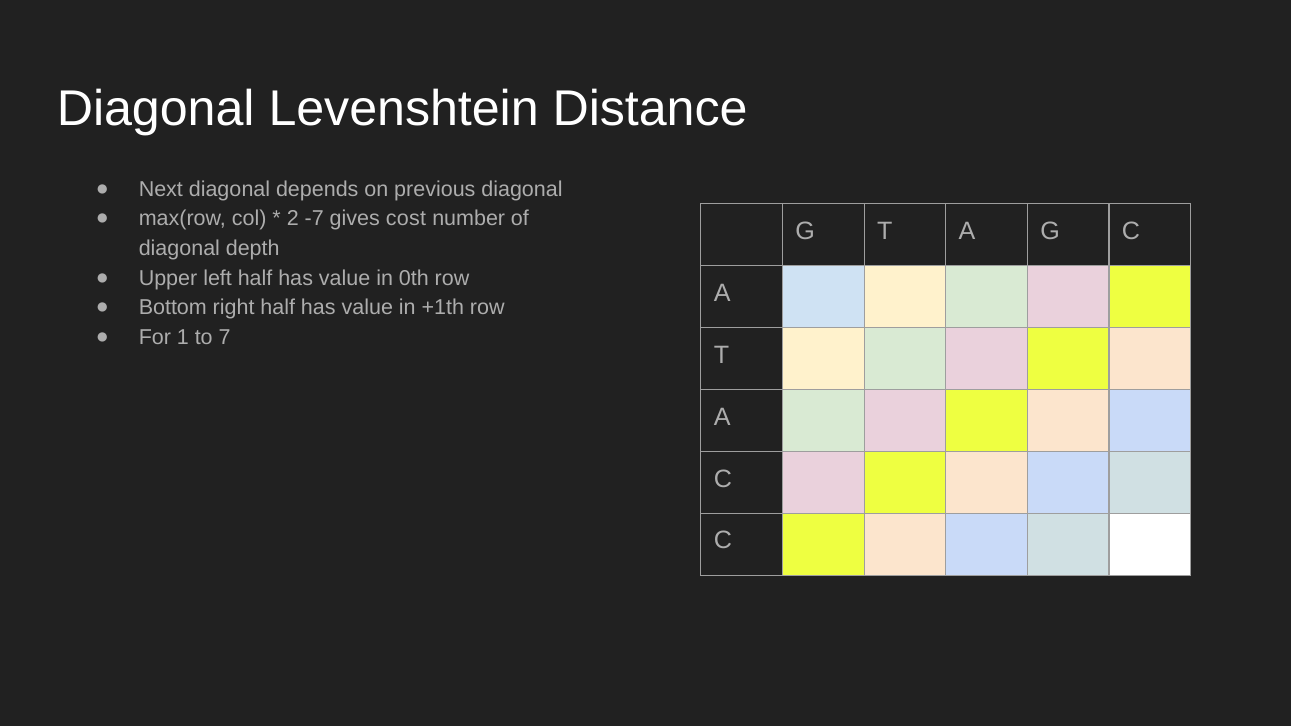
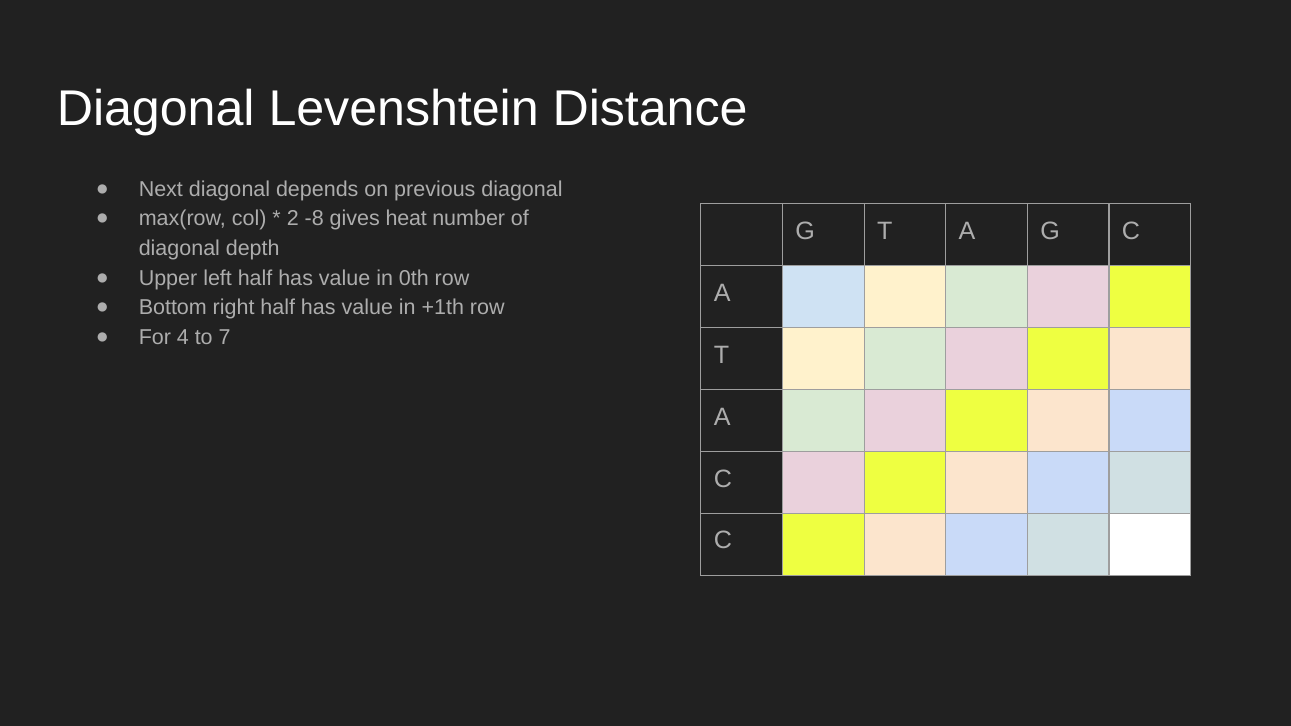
-7: -7 -> -8 (314, 219)
cost: cost -> heat (406, 219)
1: 1 -> 4 (183, 338)
